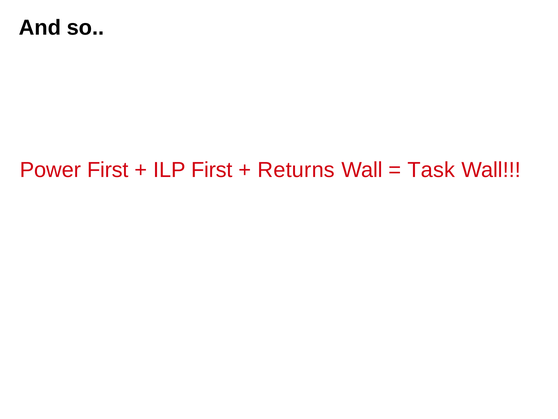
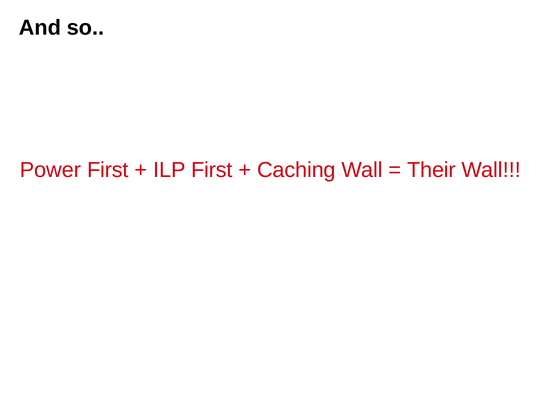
Returns: Returns -> Caching (296, 170)
Task: Task -> Their (431, 170)
